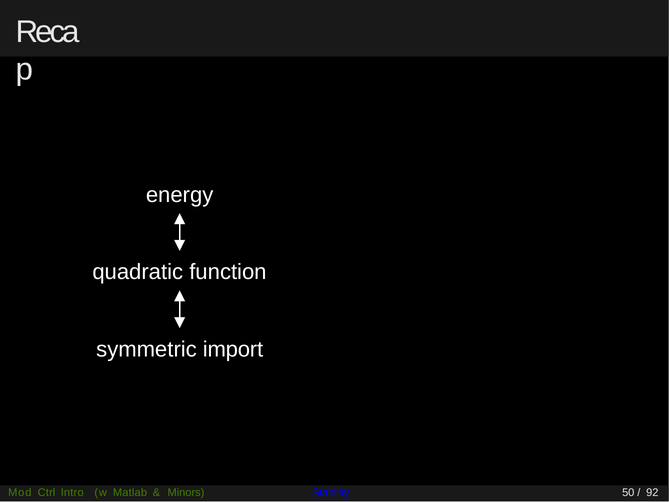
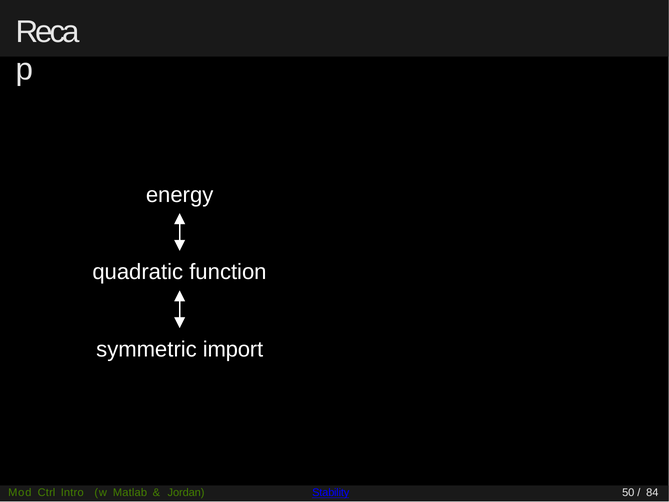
Minors: Minors -> Jordan (186, 493)
92: 92 -> 84 (652, 493)
